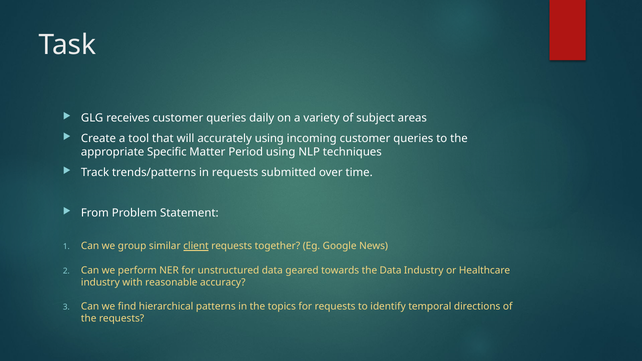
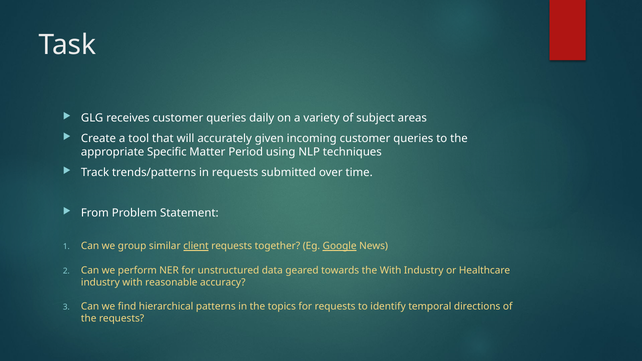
accurately using: using -> given (269, 138)
Google underline: none -> present (340, 246)
the Data: Data -> With (391, 270)
